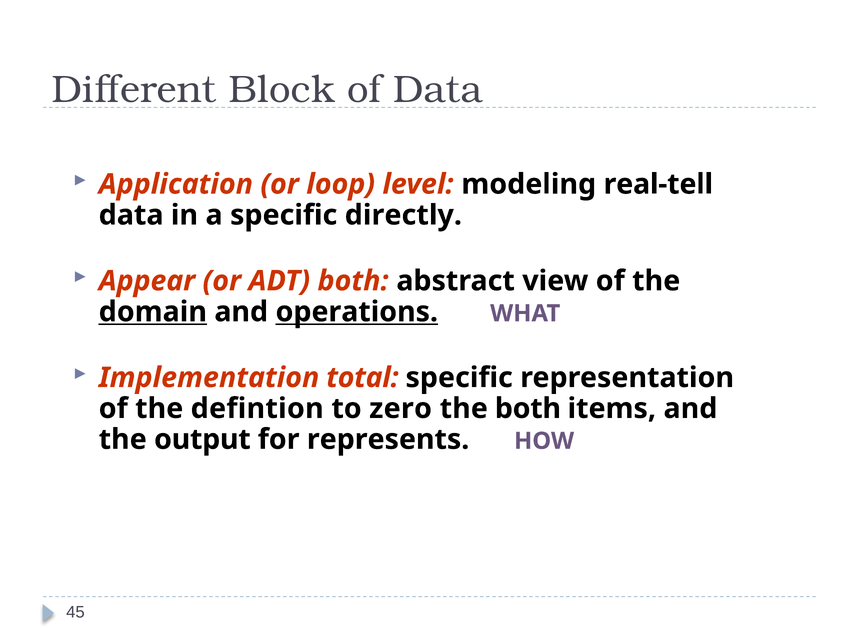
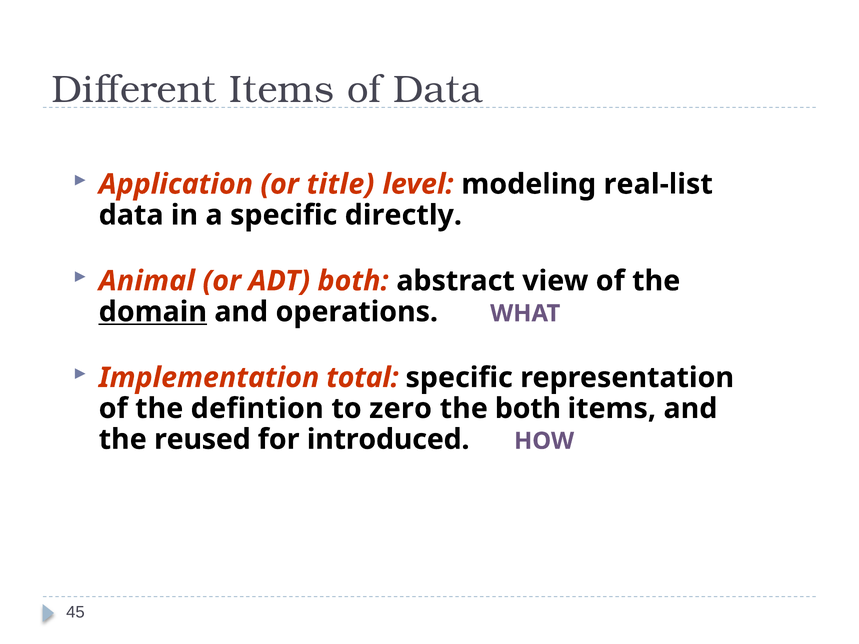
Different Block: Block -> Items (282, 90)
loop: loop -> title (341, 184)
real-tell: real-tell -> real-list (658, 184)
Appear: Appear -> Animal (147, 281)
operations underline: present -> none (357, 312)
output: output -> reused (202, 440)
represents: represents -> introduced (388, 440)
